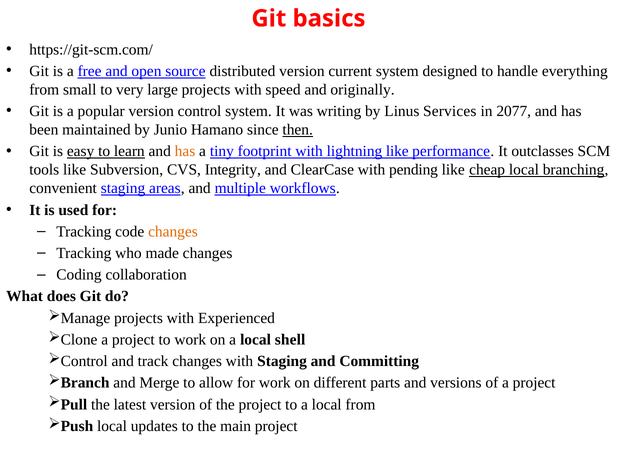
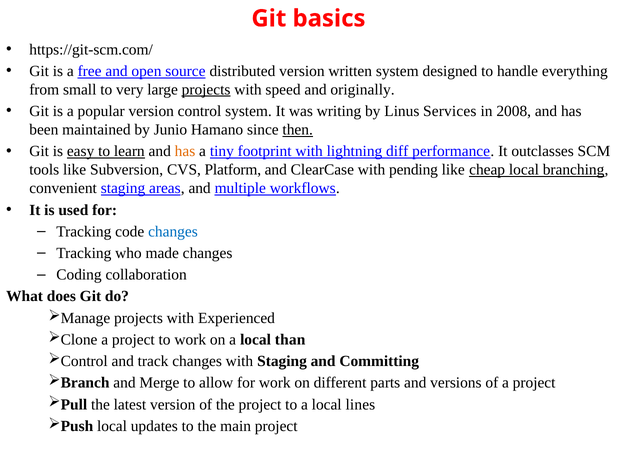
current: current -> written (350, 71)
projects underline: none -> present (206, 90)
2077: 2077 -> 2008 (514, 111)
lightning like: like -> diff (397, 151)
Integrity: Integrity -> Platform (233, 170)
changes colour: orange -> blue (173, 231)
shell: shell -> than (290, 339)
local from: from -> lines (360, 404)
